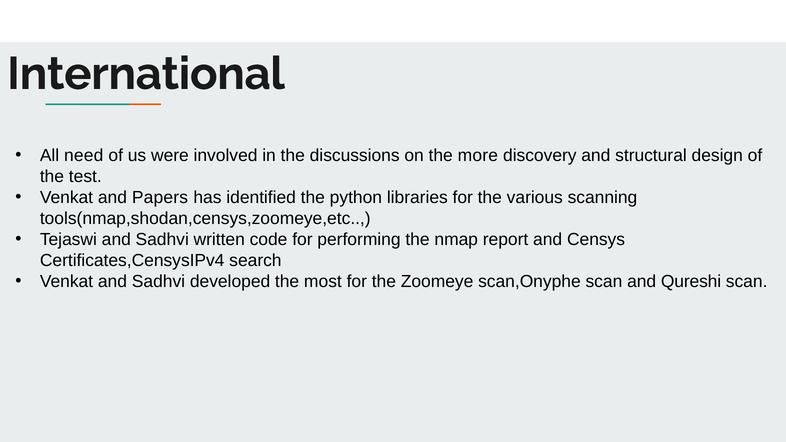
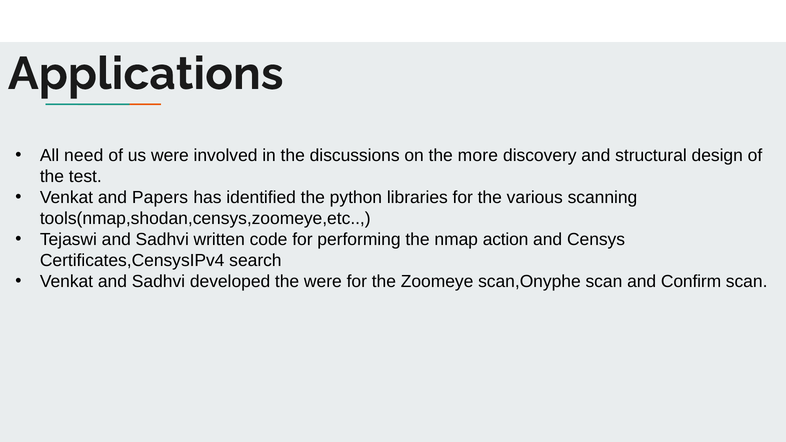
International: International -> Applications (146, 74)
report: report -> action (506, 240)
the most: most -> were (323, 281)
Qureshi: Qureshi -> Confirm (691, 281)
